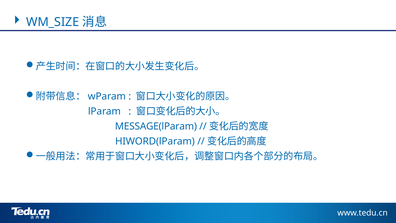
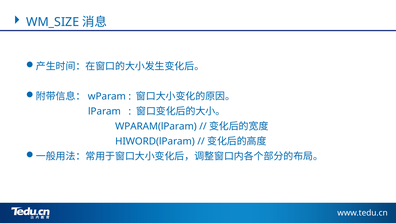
MESSAGE(lParam: MESSAGE(lParam -> WPARAM(lParam (156, 126)
